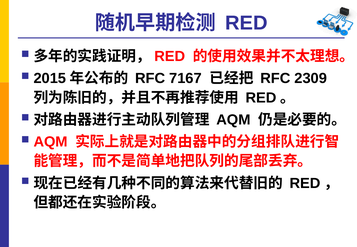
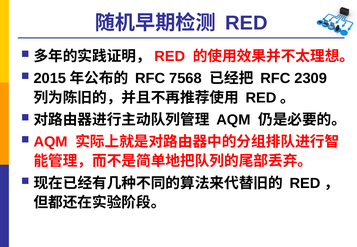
7167: 7167 -> 7568 (185, 78)
